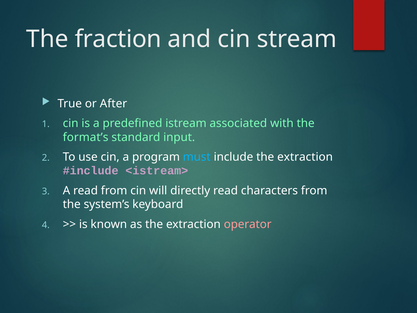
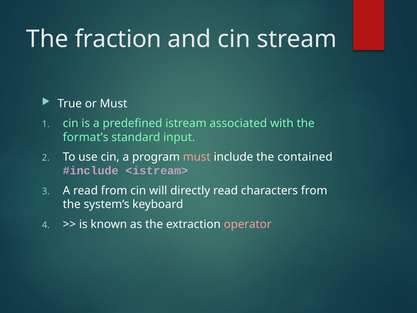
or After: After -> Must (114, 103)
must colour: light blue -> pink (197, 157)
include the extraction: extraction -> contained (305, 157)
